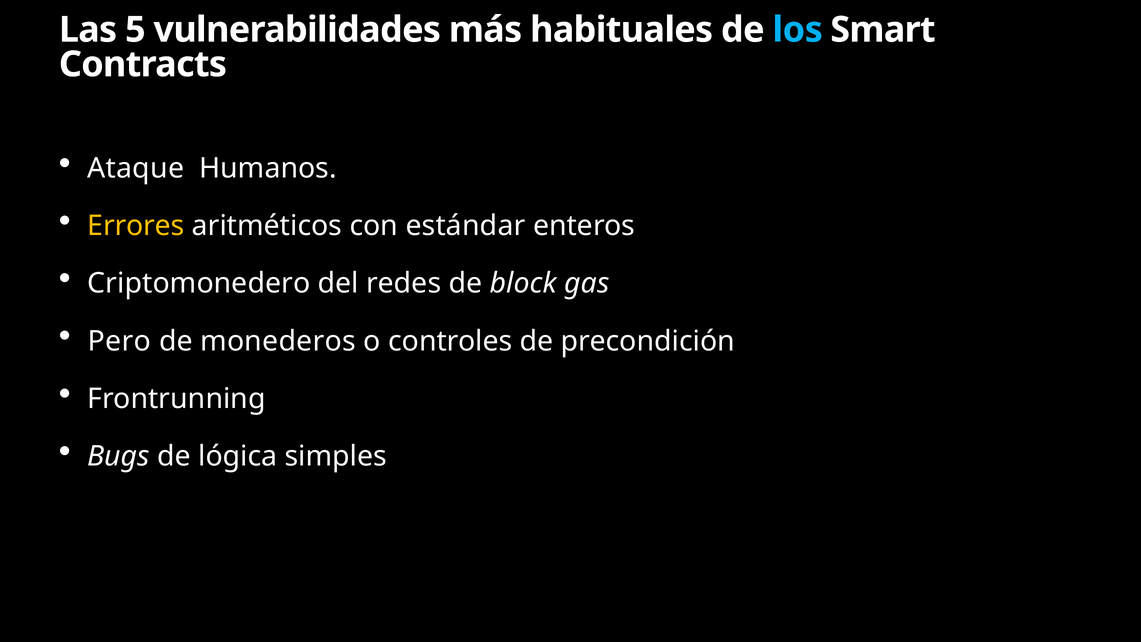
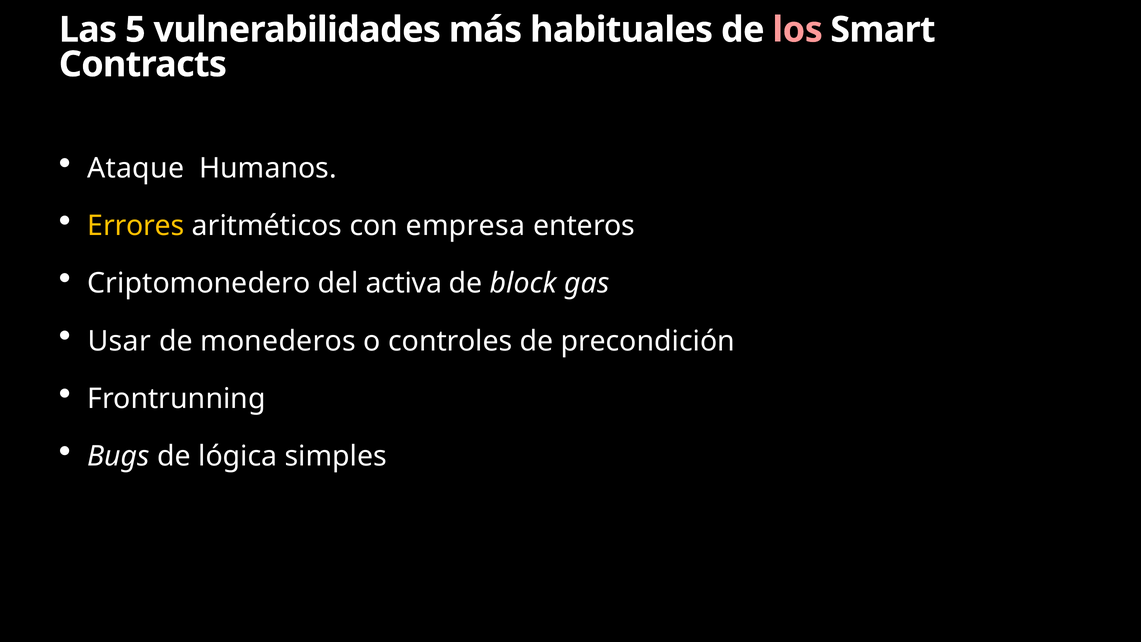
los colour: light blue -> pink (798, 30)
estándar: estándar -> empresa (465, 226)
redes: redes -> activa (404, 283)
Pero: Pero -> Usar (119, 341)
